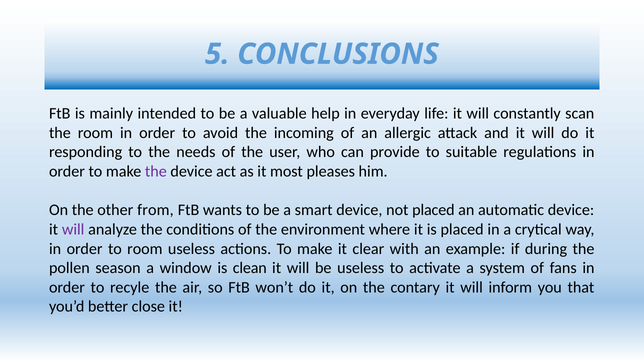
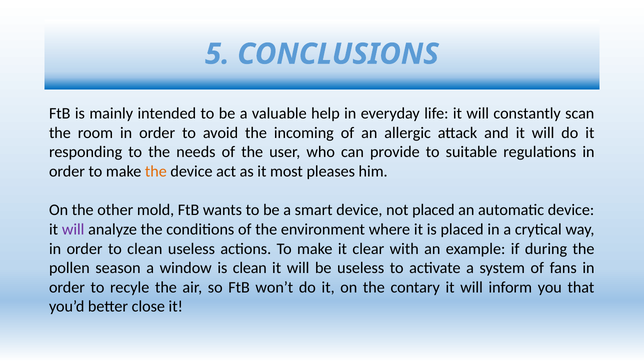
the colour: purple -> orange (156, 172)
from: from -> mold (156, 210)
to room: room -> clean (145, 249)
